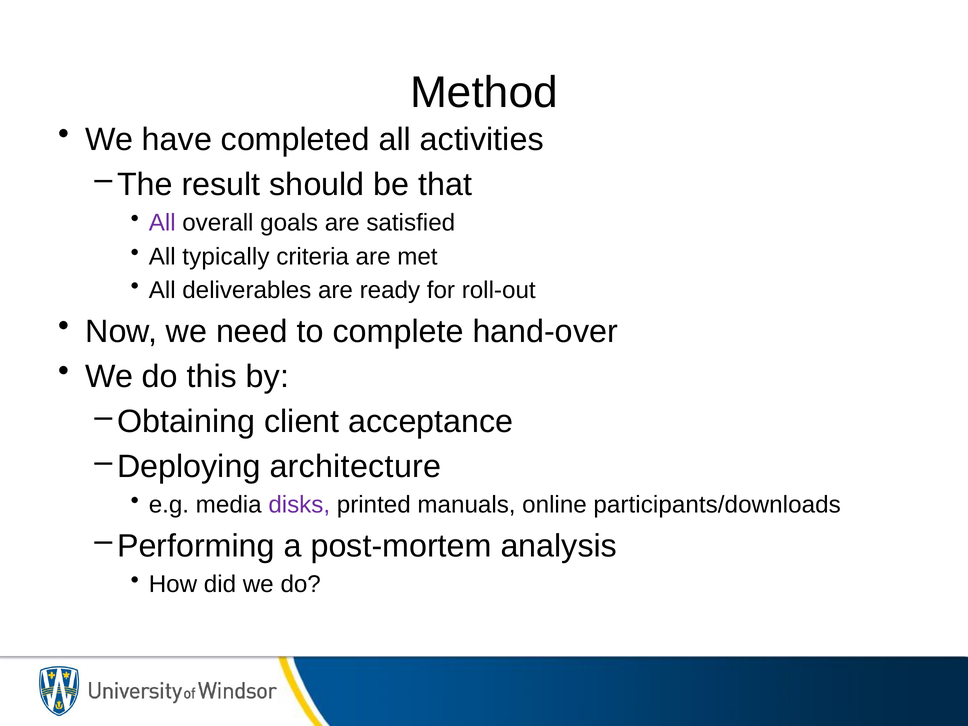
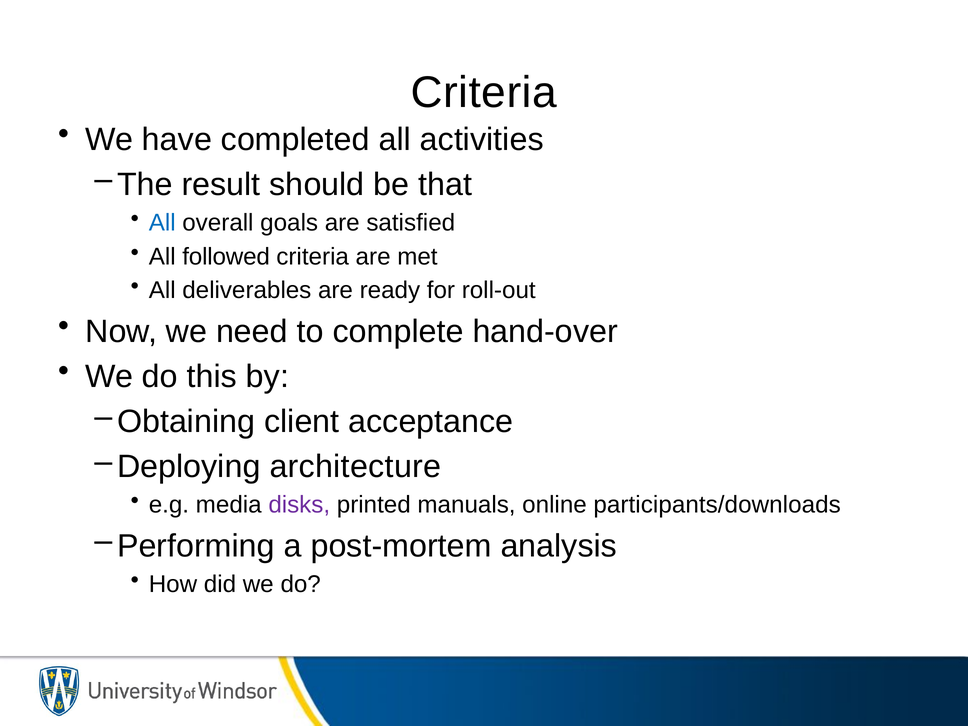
Method: Method -> Criteria (484, 93)
All colour: purple -> blue (162, 223)
typically: typically -> followed (226, 257)
